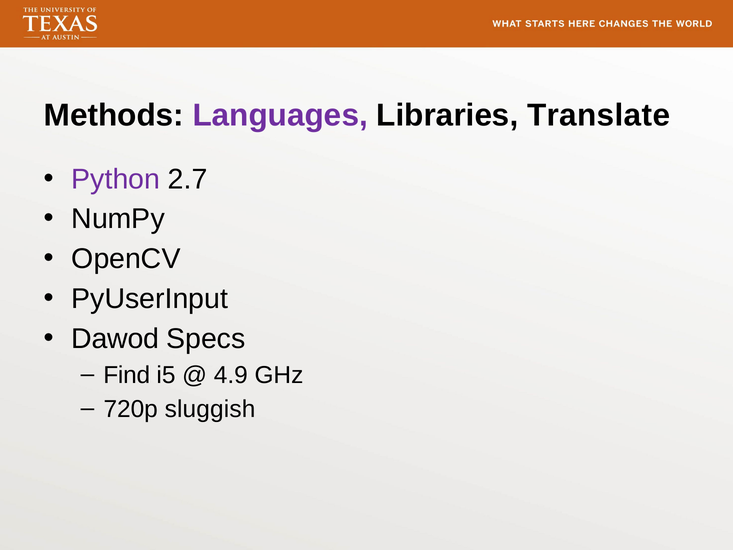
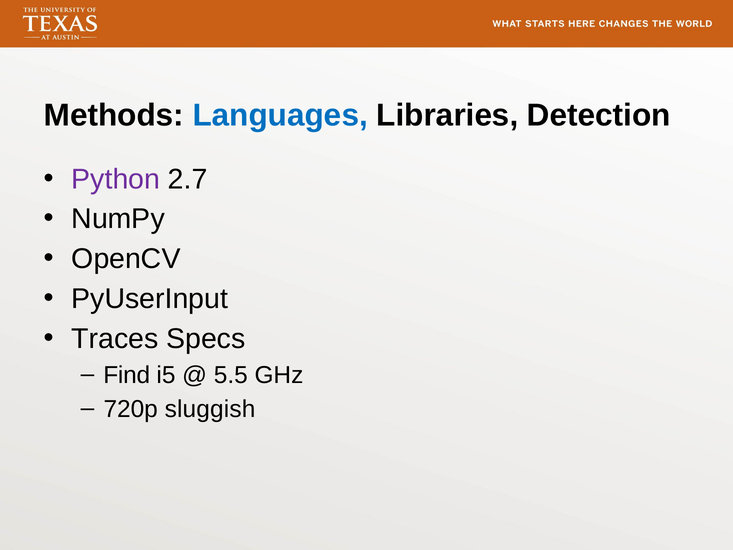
Languages colour: purple -> blue (280, 115)
Translate: Translate -> Detection (599, 115)
Dawod: Dawod -> Traces (115, 339)
4.9: 4.9 -> 5.5 (231, 375)
